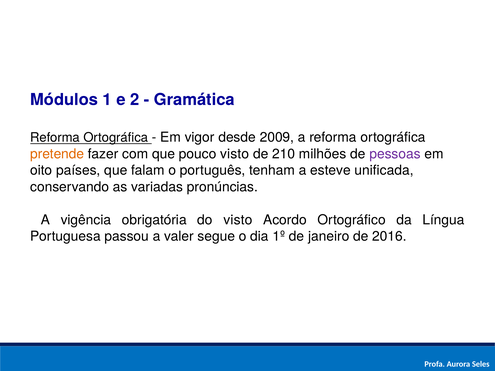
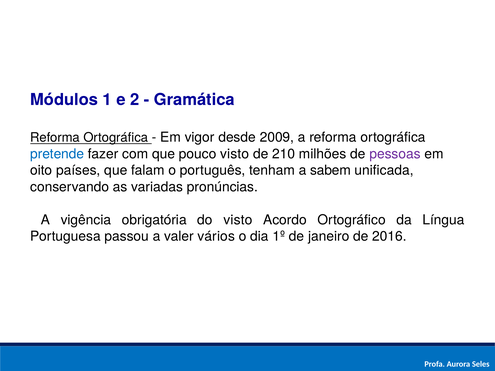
pretende colour: orange -> blue (57, 154)
esteve: esteve -> sabem (331, 170)
segue: segue -> vários (216, 236)
